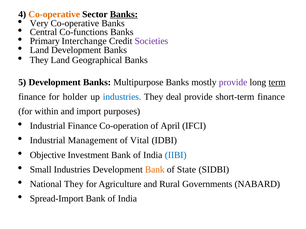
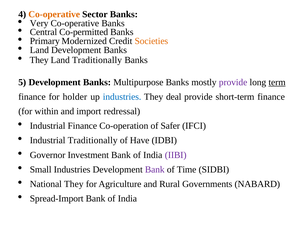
Banks underline: present -> none (124, 14)
Co-functions: Co-functions -> Co-permitted (84, 32)
Interchange: Interchange -> Modernized (84, 41)
Societies colour: purple -> orange (151, 41)
Land Geographical: Geographical -> Traditionally (97, 60)
purposes: purposes -> redressal (122, 112)
April: April -> Safer (170, 126)
Industrial Management: Management -> Traditionally (93, 141)
Vital: Vital -> Have (140, 141)
Objective: Objective -> Governor (48, 155)
IIBI colour: blue -> purple (176, 155)
Bank colour: orange -> purple (155, 170)
State: State -> Time (187, 170)
